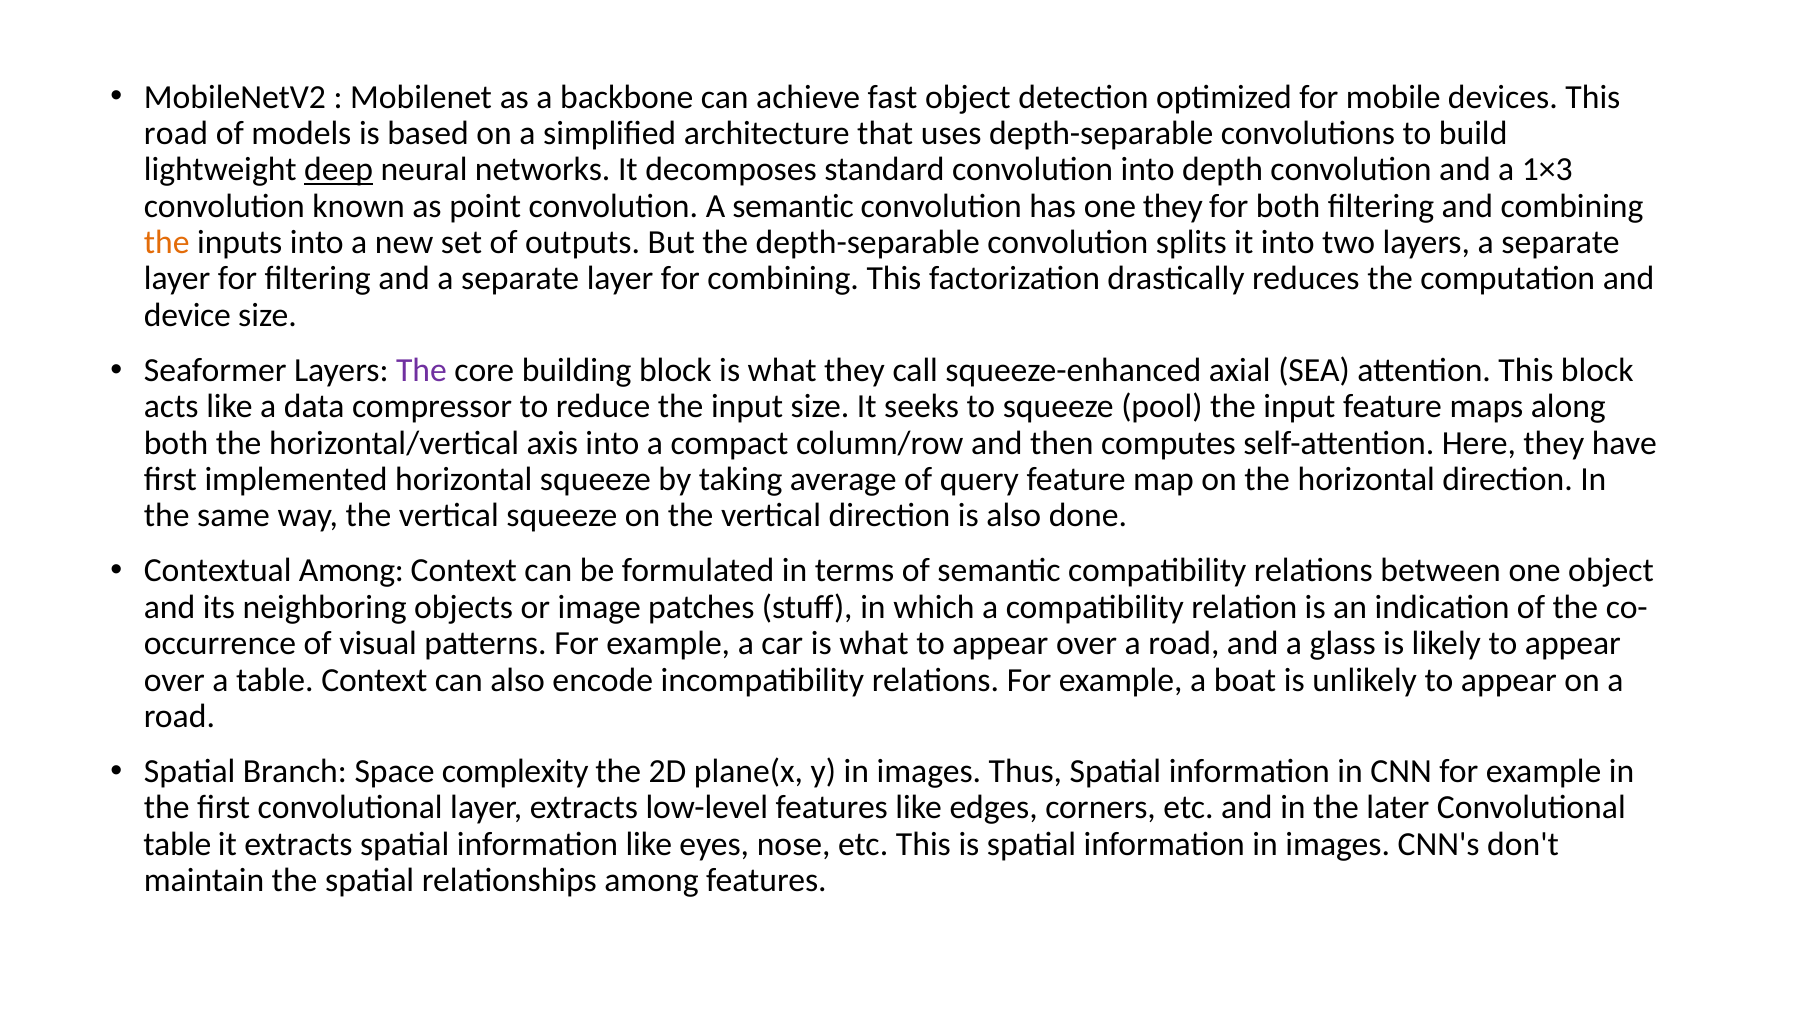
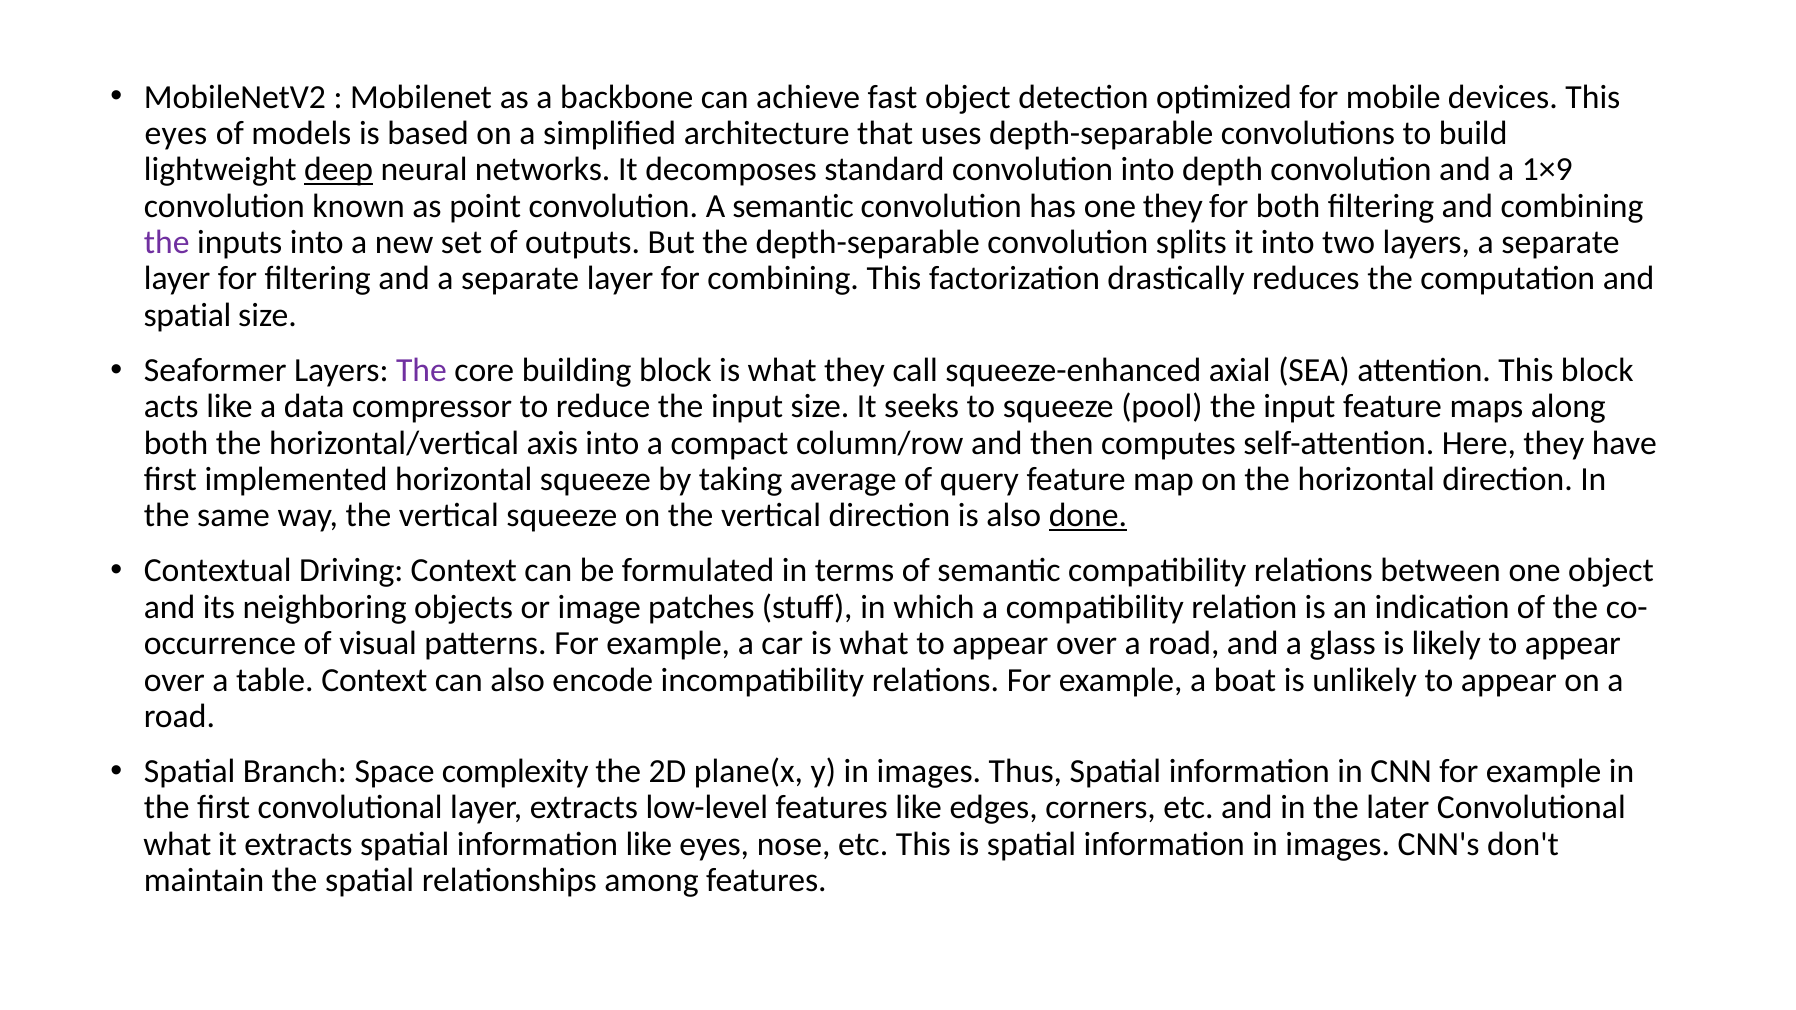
road: road -> eyes (176, 133)
1×3: 1×3 -> 1×9 (1547, 170)
the colour: orange -> purple (167, 242)
device: device -> spatial (187, 315)
done underline: none -> present (1088, 516)
Contextual Among: Among -> Driving (351, 571)
table: table -> what (177, 844)
